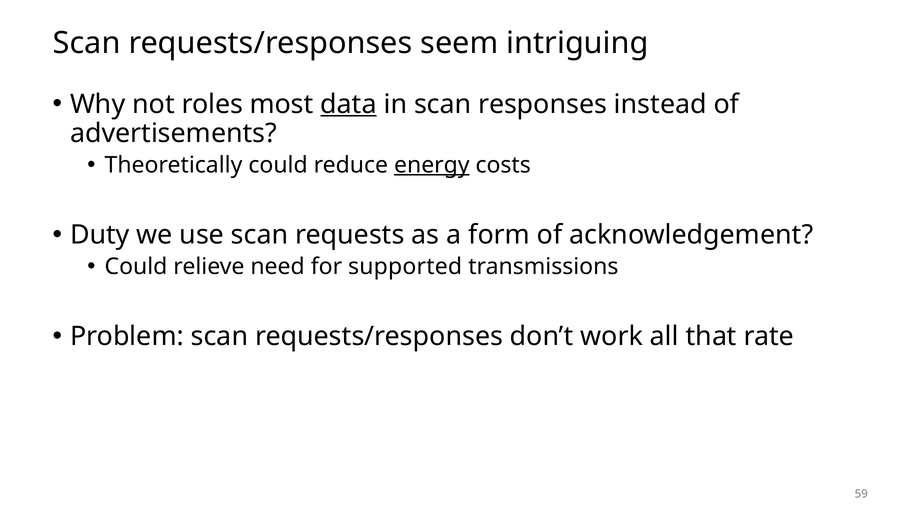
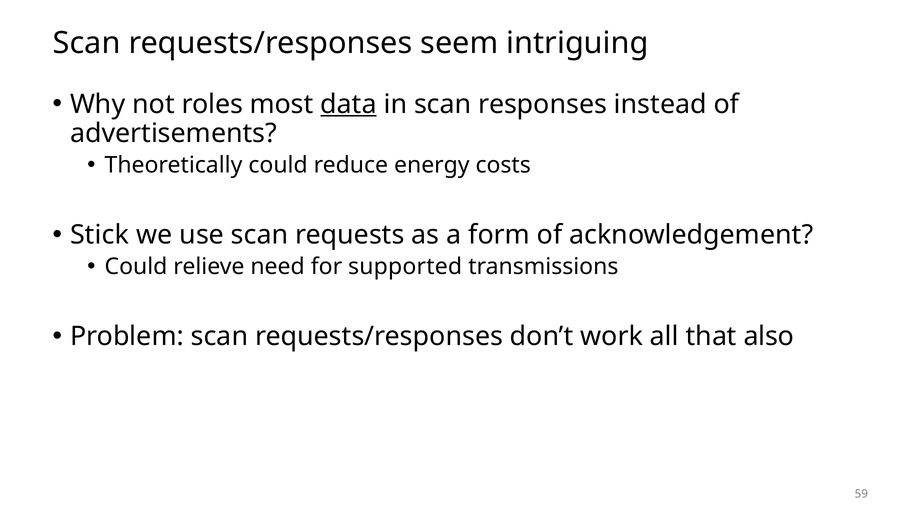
energy underline: present -> none (432, 165)
Duty: Duty -> Stick (100, 235)
rate: rate -> also (769, 337)
